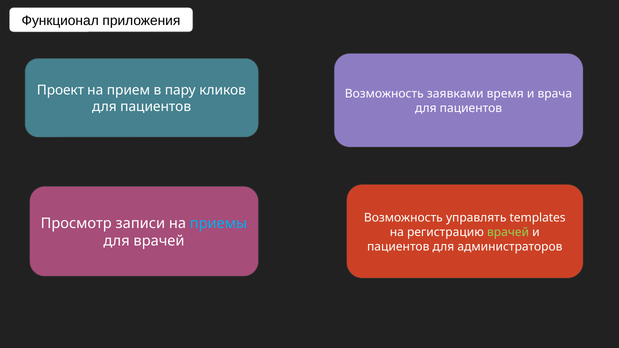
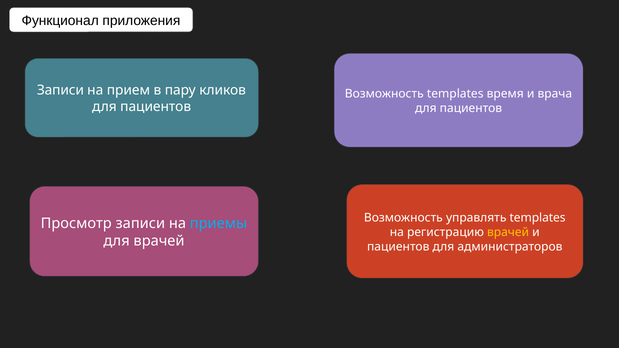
Проект: Проект -> Записи (60, 91)
Возможность заявками: заявками -> templates (455, 94)
врачей colour: light green -> yellow (508, 232)
